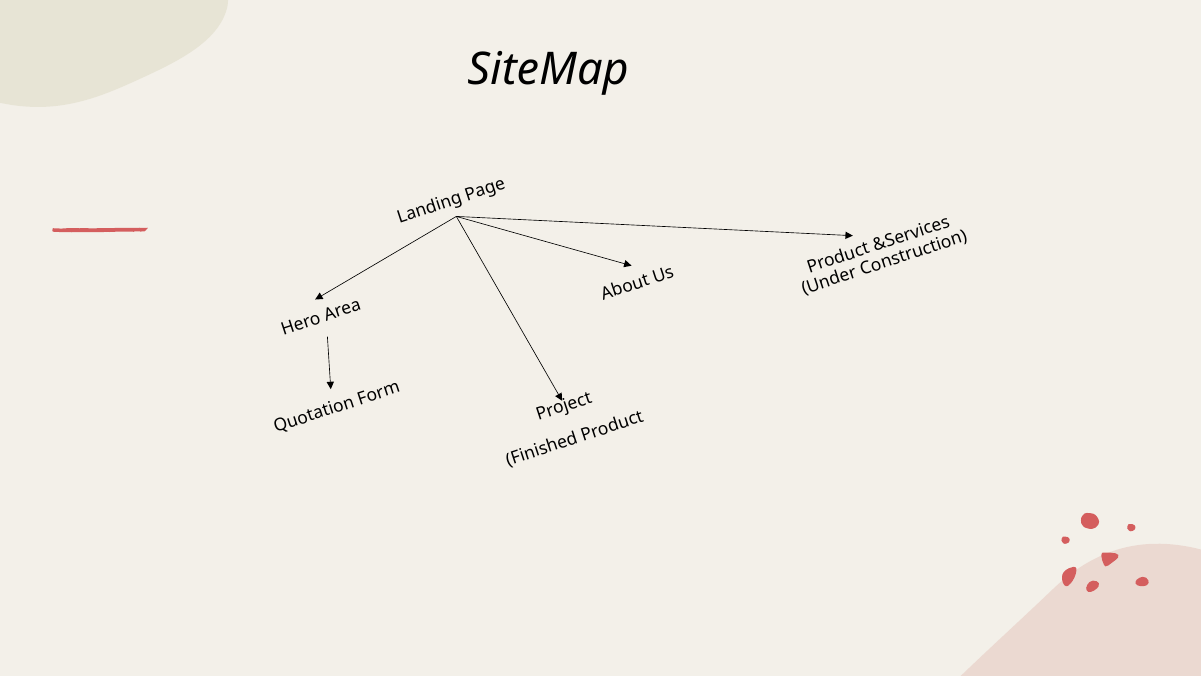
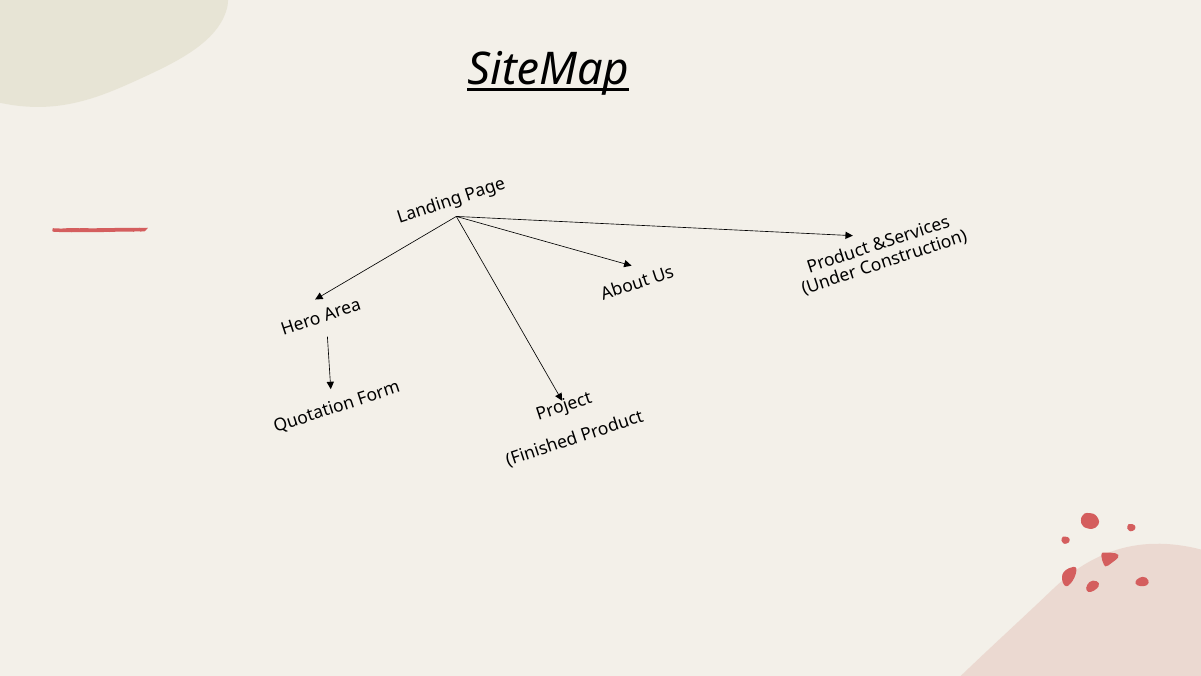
SiteMap underline: none -> present (548, 70)
